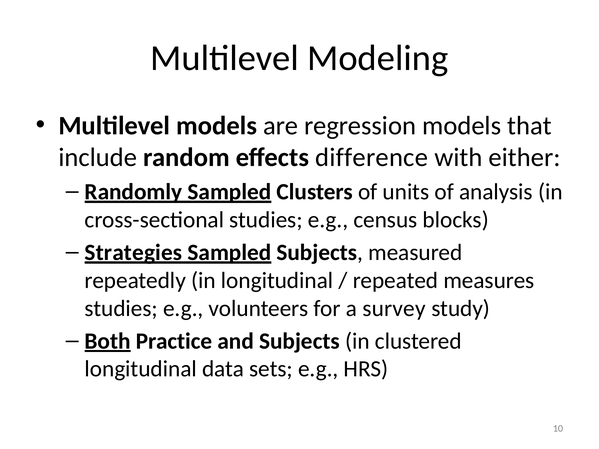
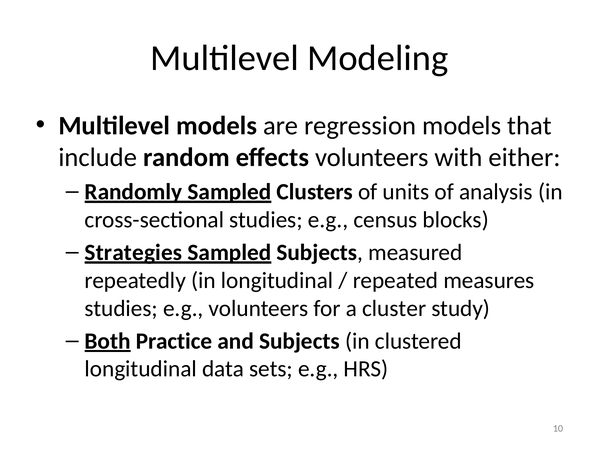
effects difference: difference -> volunteers (372, 158)
survey: survey -> cluster (394, 309)
